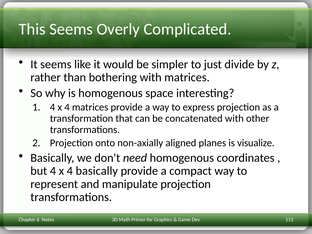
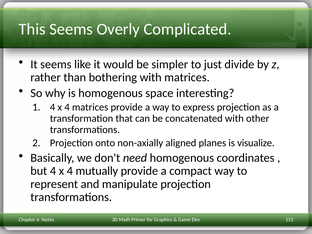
4 basically: basically -> mutually (97, 171)
